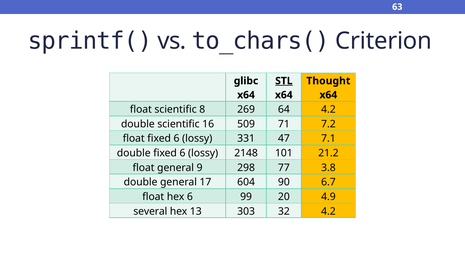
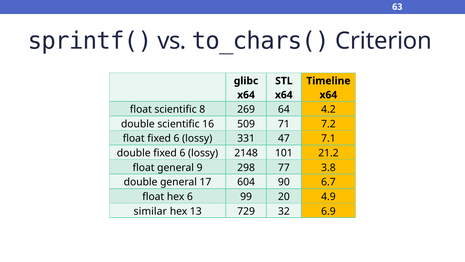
STL underline: present -> none (284, 81)
Thought: Thought -> Timeline (328, 81)
several: several -> similar (150, 211)
303: 303 -> 729 (246, 211)
32 4.2: 4.2 -> 6.9 (328, 211)
